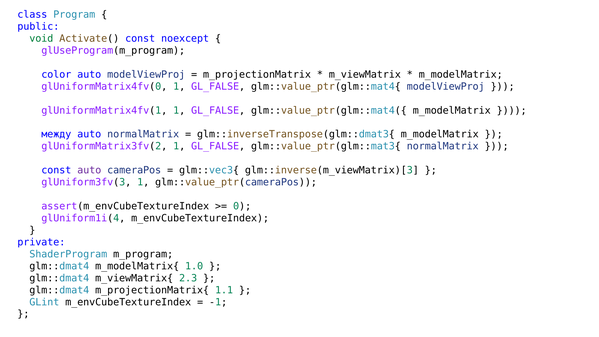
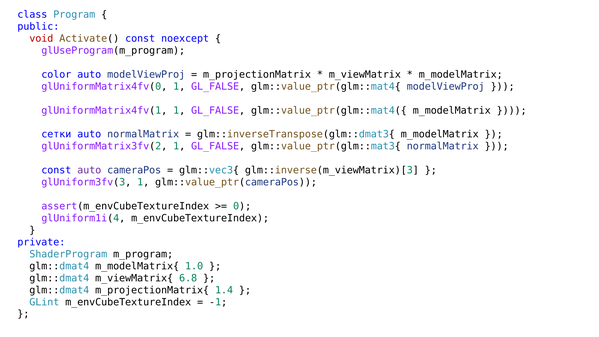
void colour: green -> red (41, 39)
между: между -> сетки (56, 134)
2.3: 2.3 -> 6.8 (188, 278)
1.1: 1.1 -> 1.4 (224, 290)
